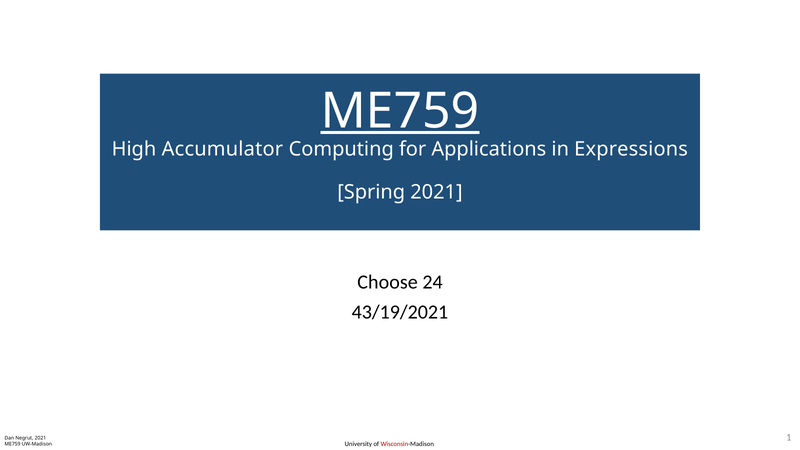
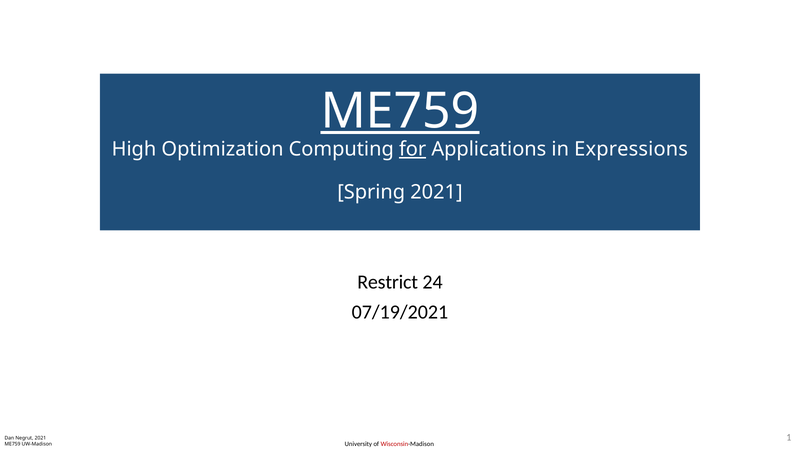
Accumulator: Accumulator -> Optimization (222, 149)
for underline: none -> present (413, 149)
Choose: Choose -> Restrict (388, 282)
43/19/2021: 43/19/2021 -> 07/19/2021 (400, 312)
